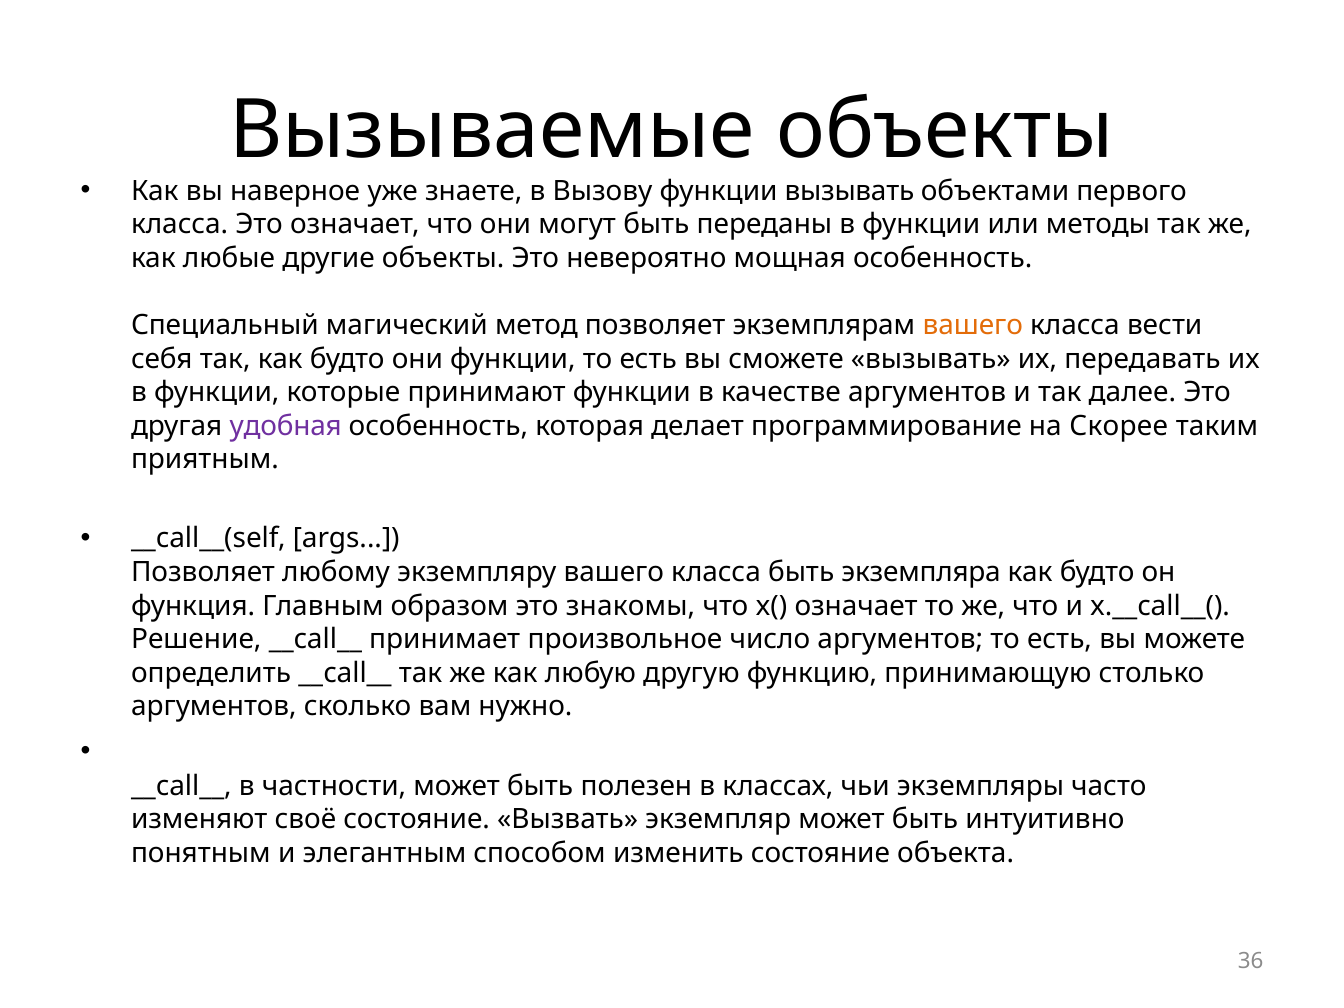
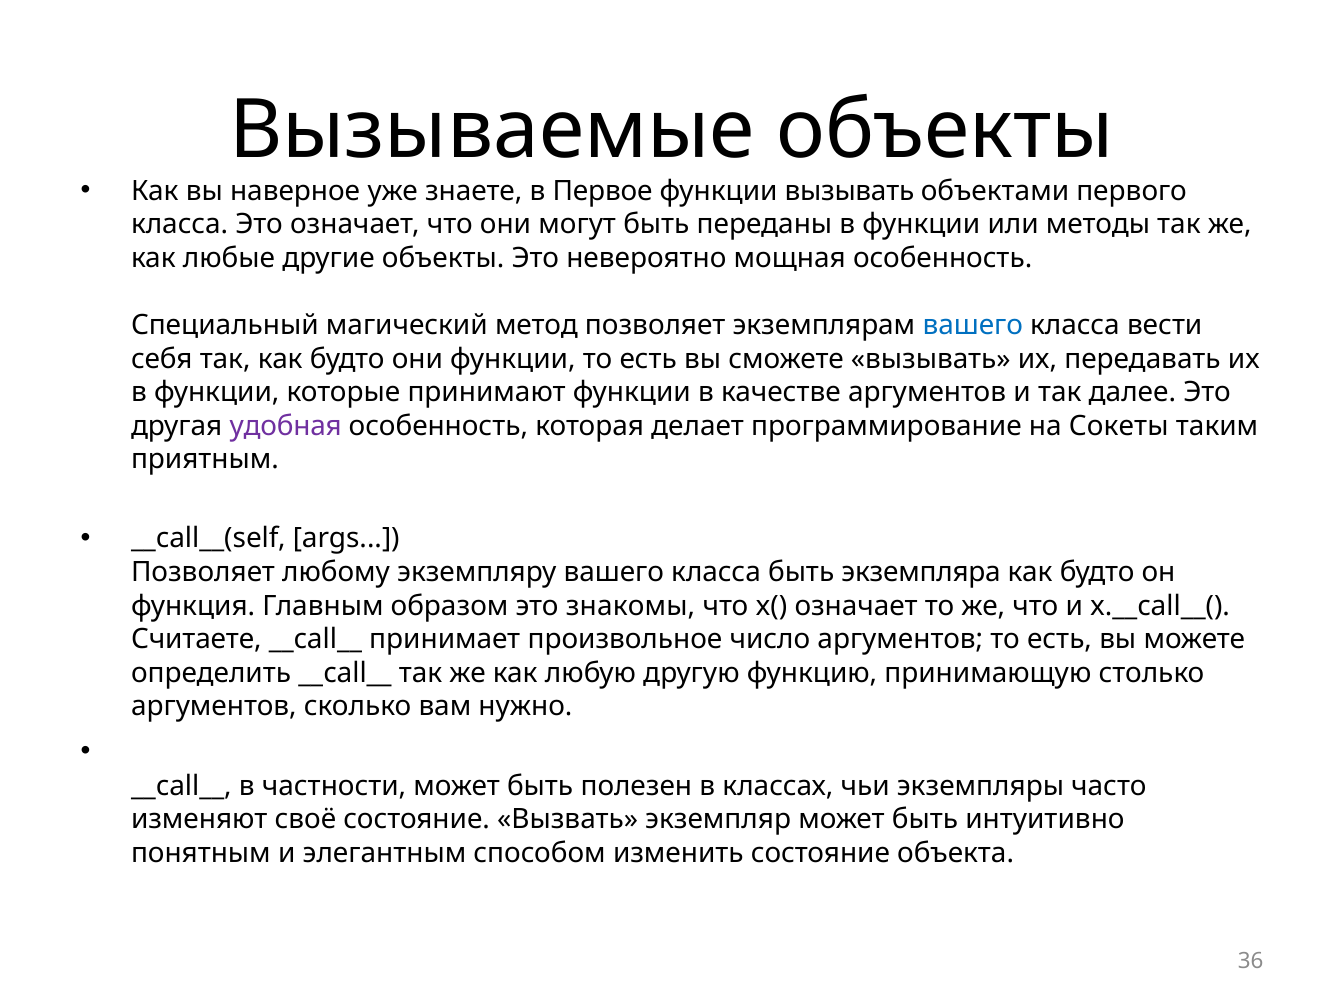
Вызову: Вызову -> Первое (603, 191)
вашего colour: orange -> blue (973, 325)
Скорее: Скорее -> Сокеты (1119, 426)
Решение: Решение -> Считаете (196, 640)
